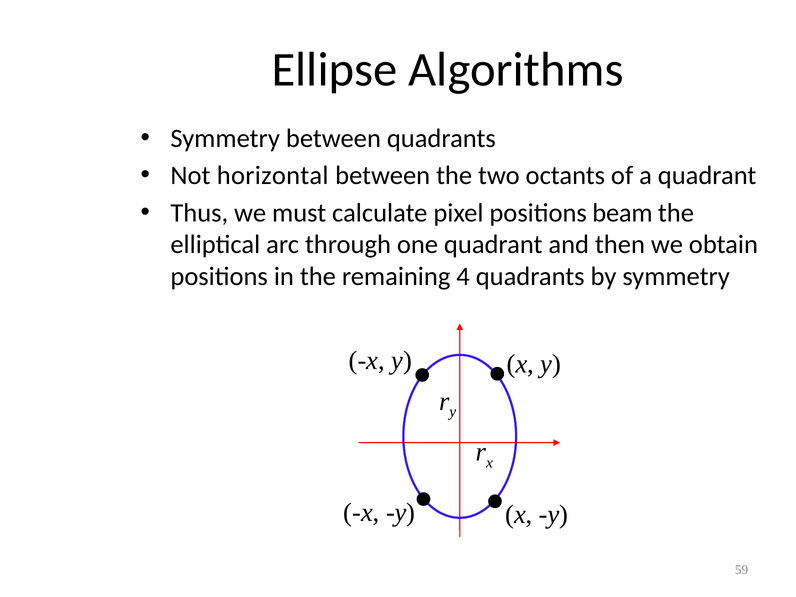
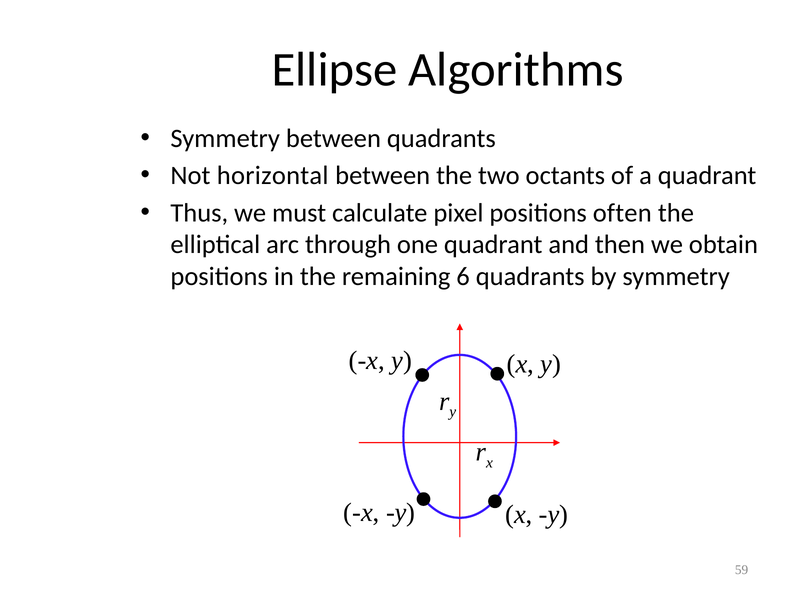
beam: beam -> often (622, 213)
4: 4 -> 6 (463, 276)
